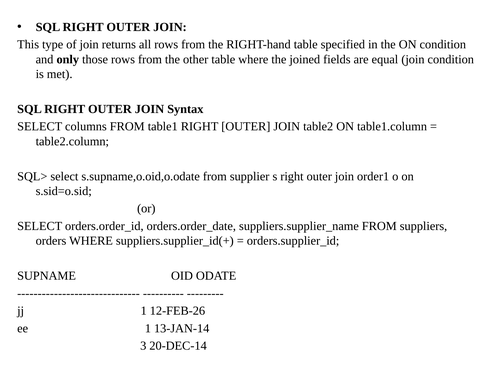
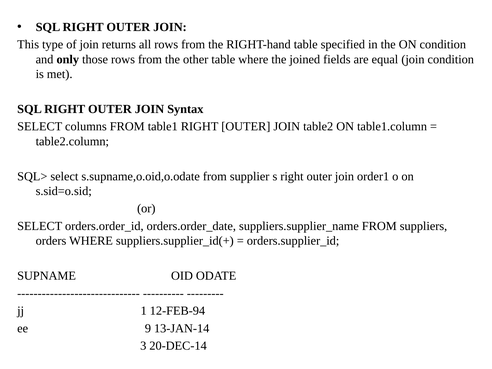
12-FEB-26: 12-FEB-26 -> 12-FEB-94 (177, 311)
ee 1: 1 -> 9 (148, 328)
